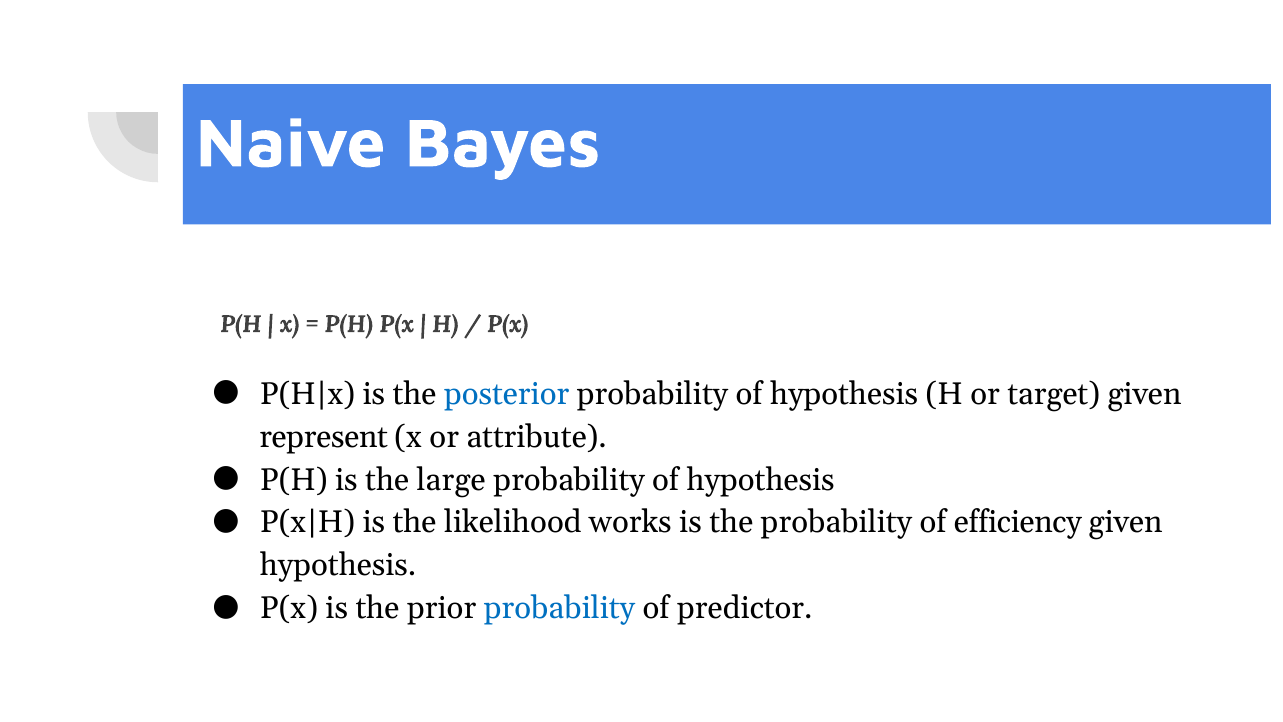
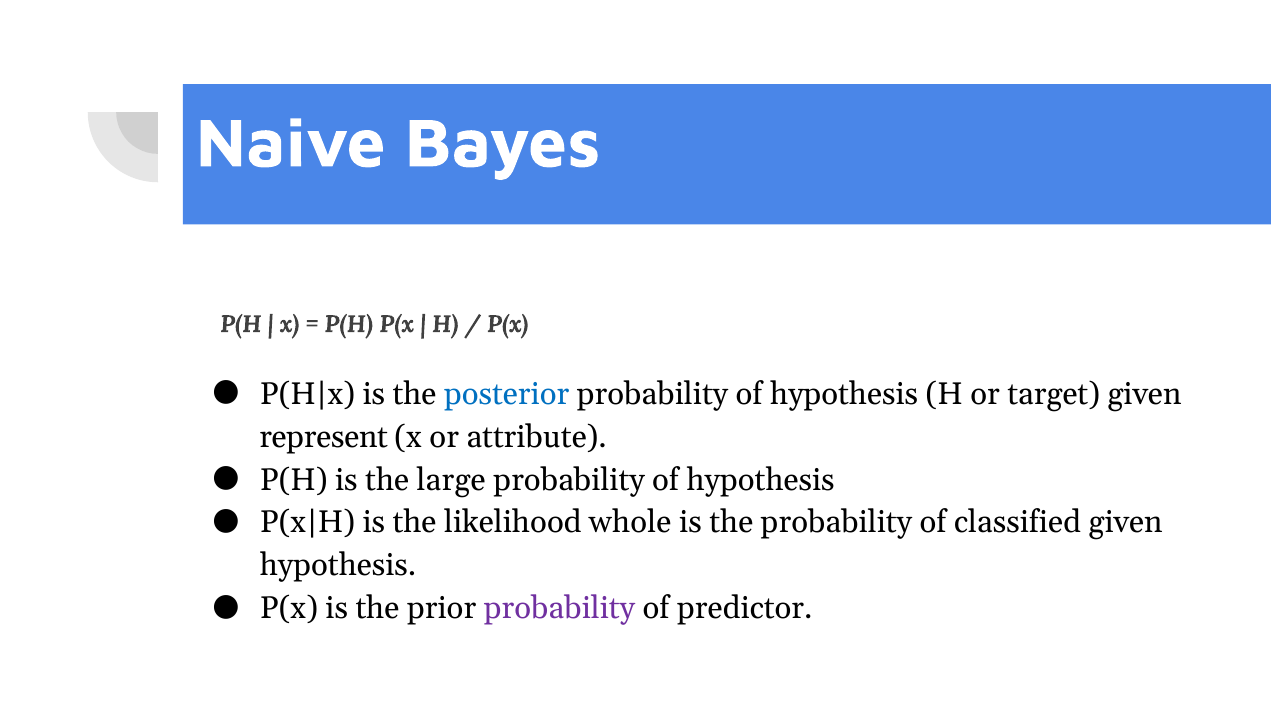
works: works -> whole (630, 522)
efficiency: efficiency -> classified (1018, 522)
probability colour: blue -> purple (559, 608)
